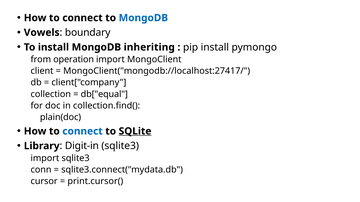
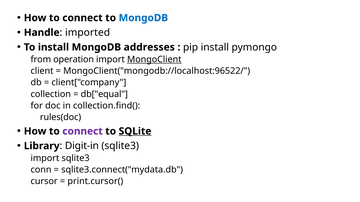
Vowels: Vowels -> Handle (42, 33)
boundary: boundary -> imported (88, 33)
inheriting: inheriting -> addresses (149, 47)
MongoClient underline: none -> present (154, 60)
MongoClient("mongodb://localhost:27417/: MongoClient("mongodb://localhost:27417/ -> MongoClient("mongodb://localhost:96522/ (157, 71)
plain(doc: plain(doc -> rules(doc (61, 117)
connect colour: blue -> purple (83, 132)
